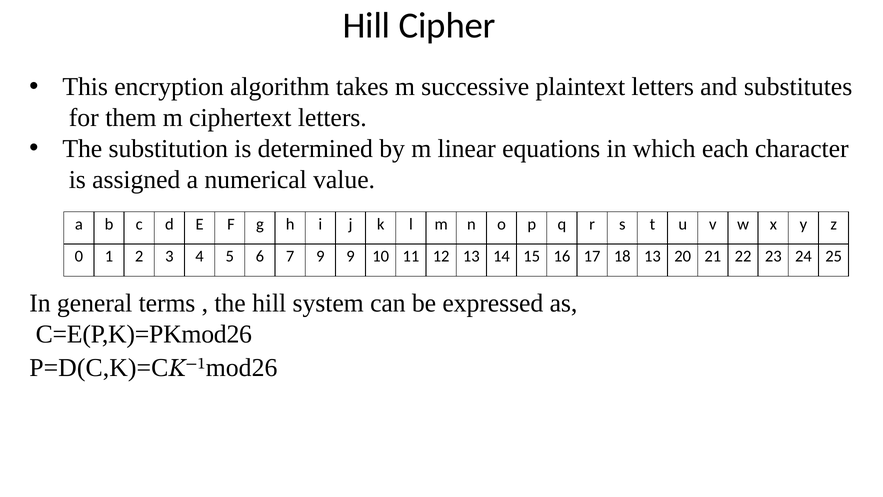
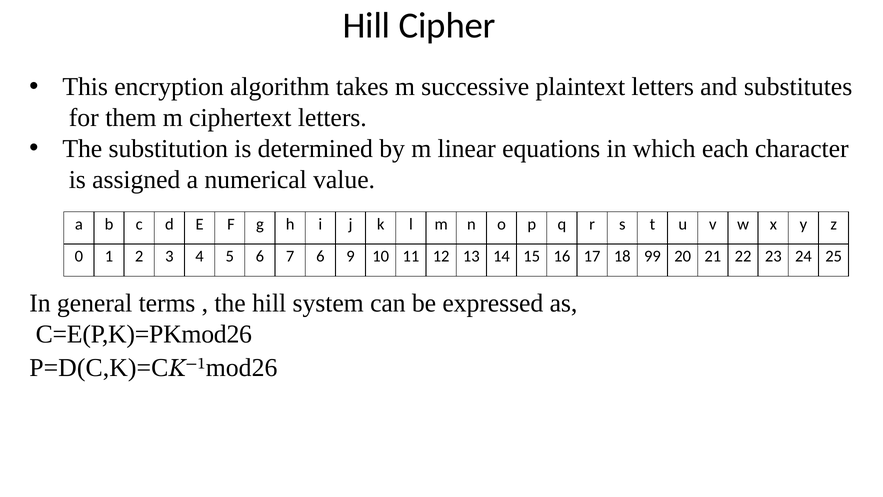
7 9: 9 -> 6 (320, 256)
18 13: 13 -> 99 (652, 256)
